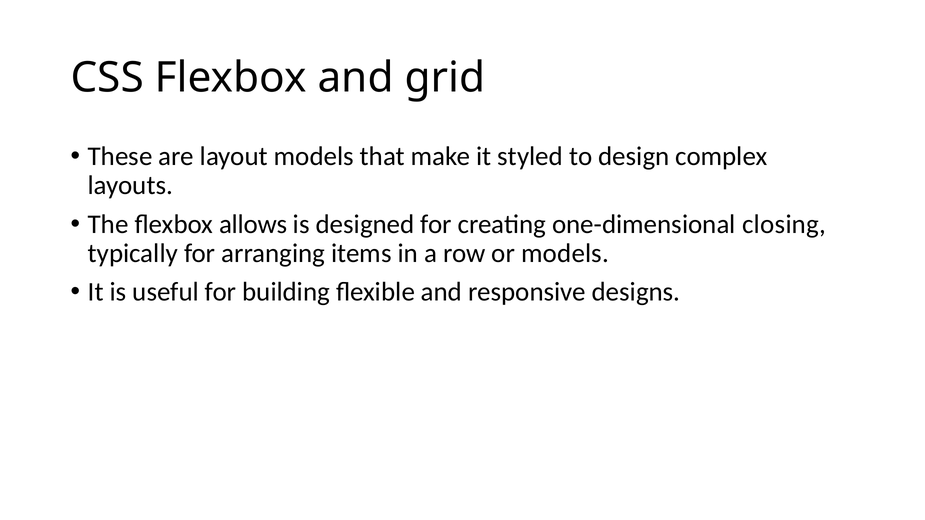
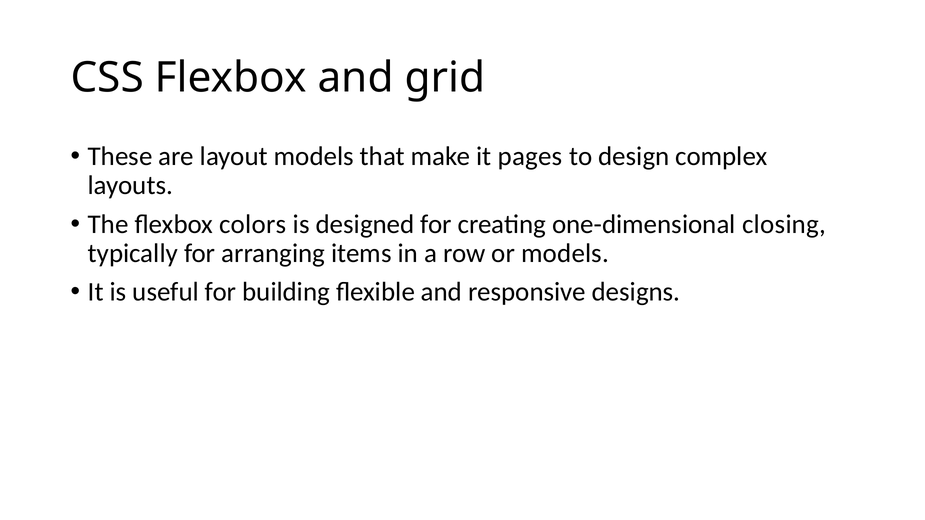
styled: styled -> pages (530, 156)
allows: allows -> colors (253, 224)
